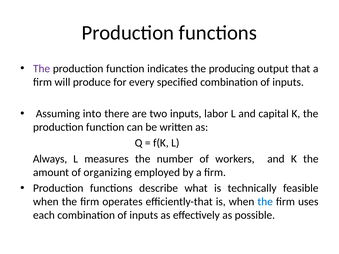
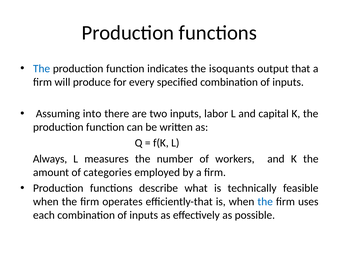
The colour: purple -> blue (42, 69)
producing: producing -> isoquants (232, 69)
organizing: organizing -> categories (108, 173)
